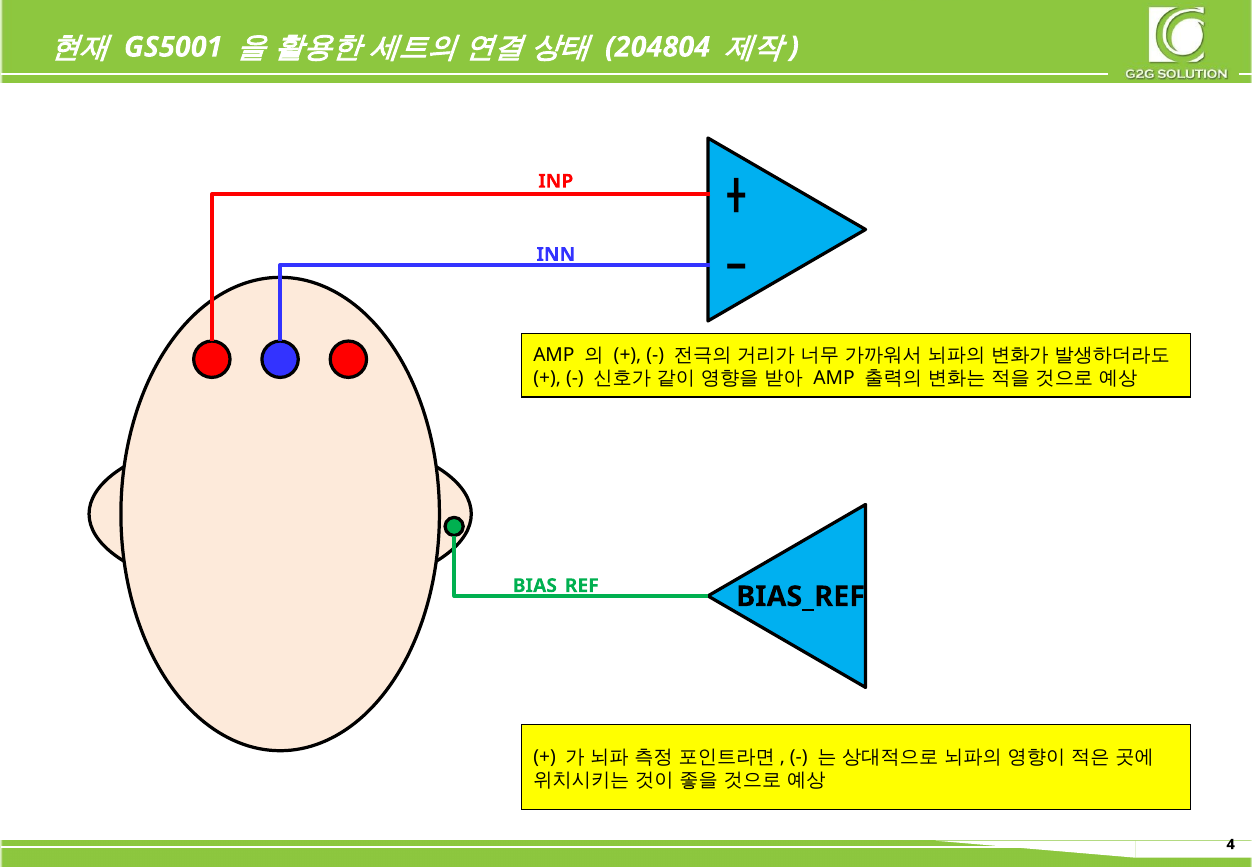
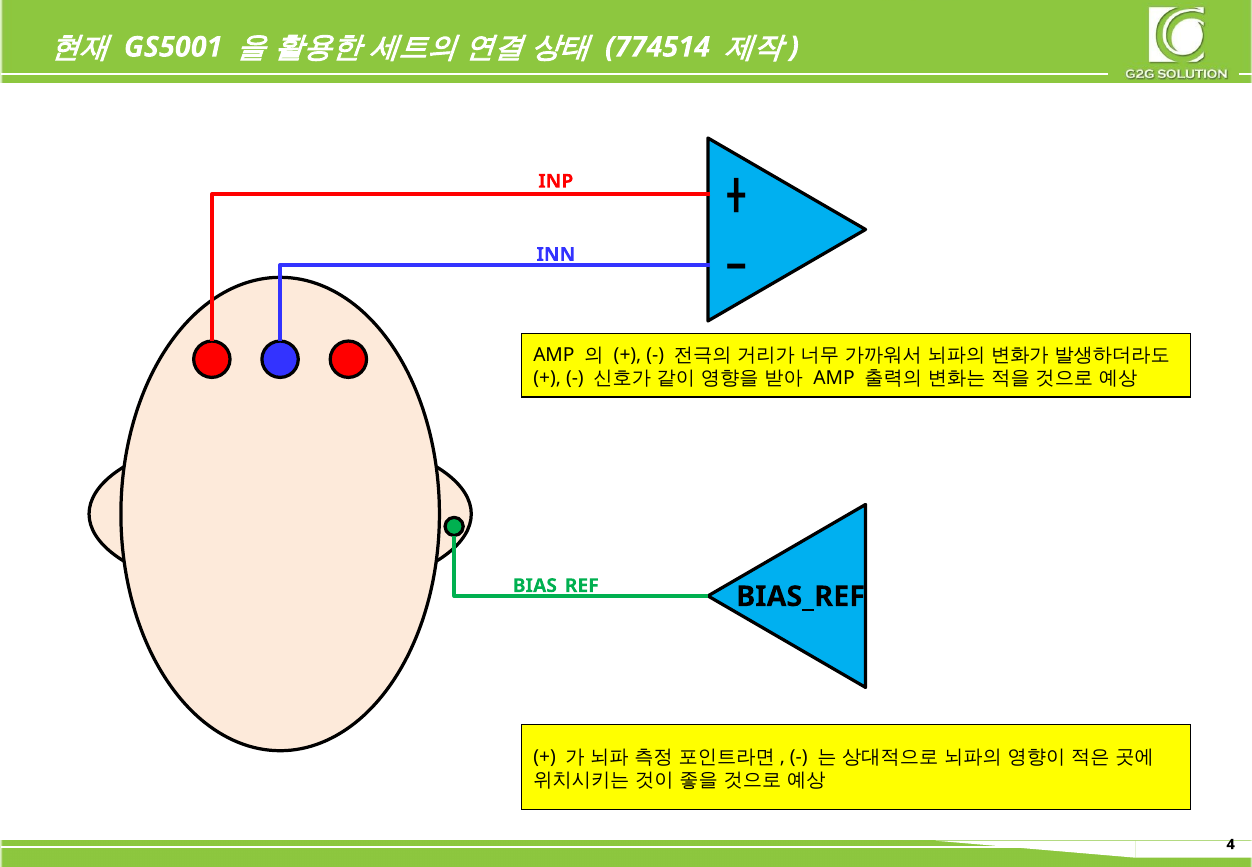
204804: 204804 -> 774514 (658, 47)
